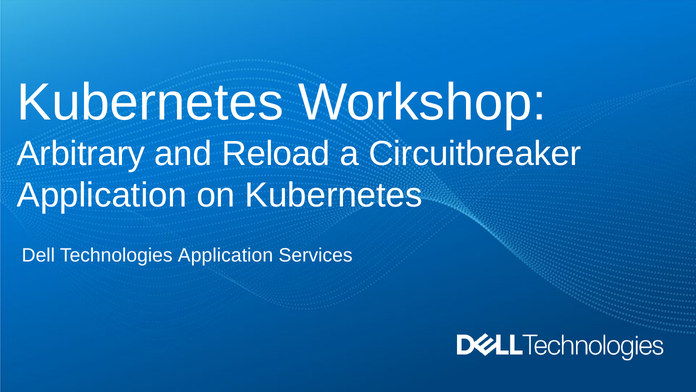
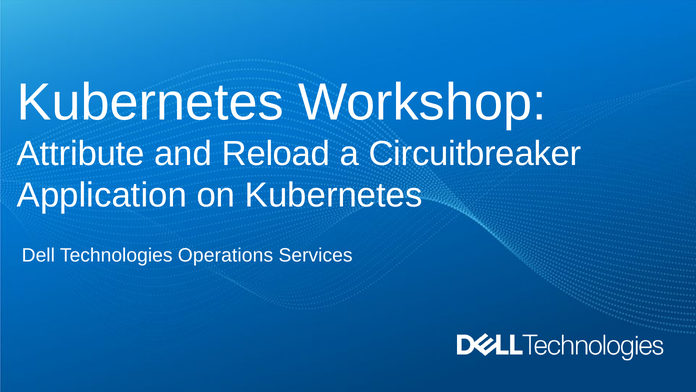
Arbitrary: Arbitrary -> Attribute (81, 153)
Technologies Application: Application -> Operations (225, 255)
